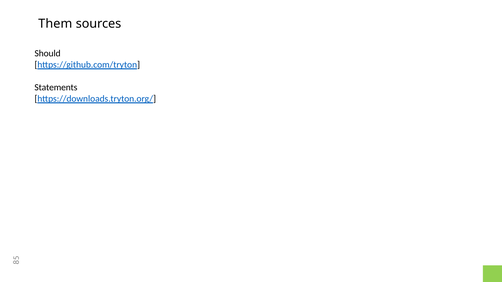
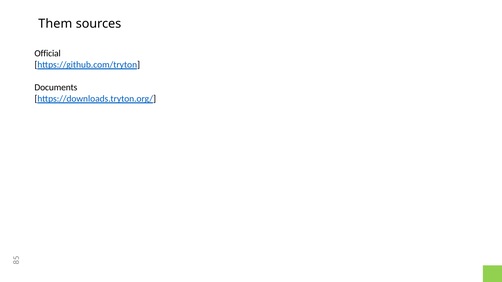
Should: Should -> Official (48, 53)
Statements: Statements -> Documents (56, 87)
